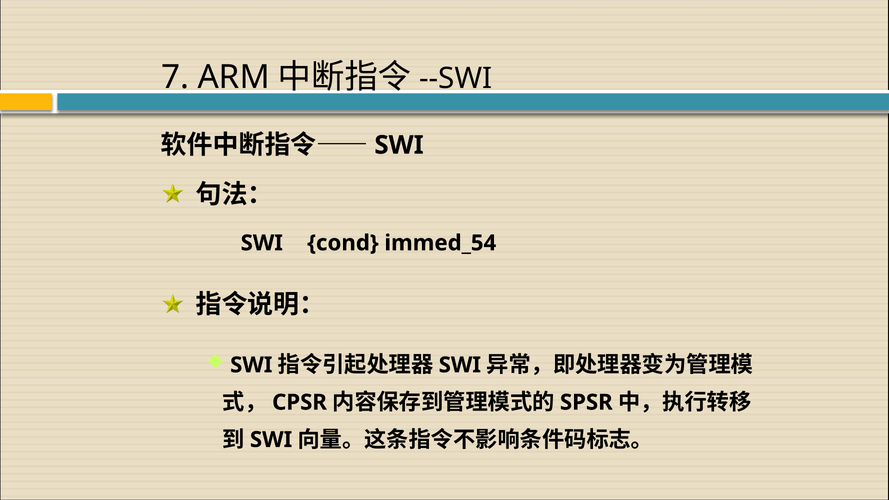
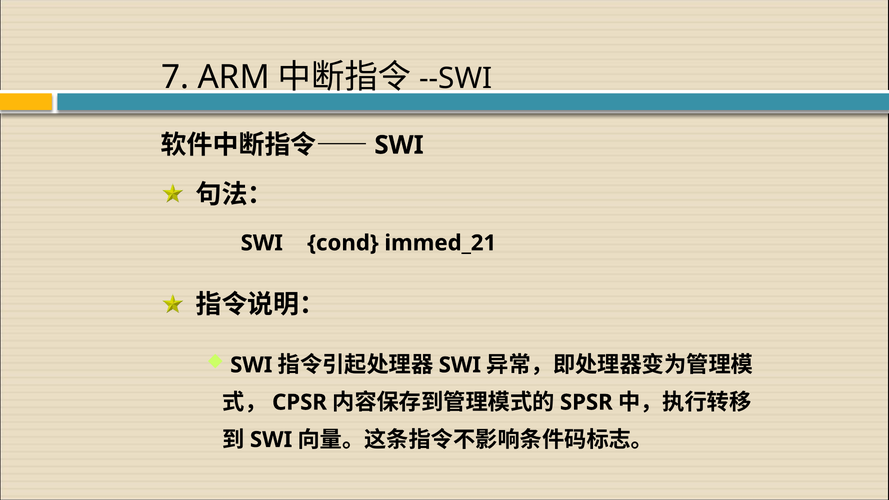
immed_54: immed_54 -> immed_21 (440, 243)
